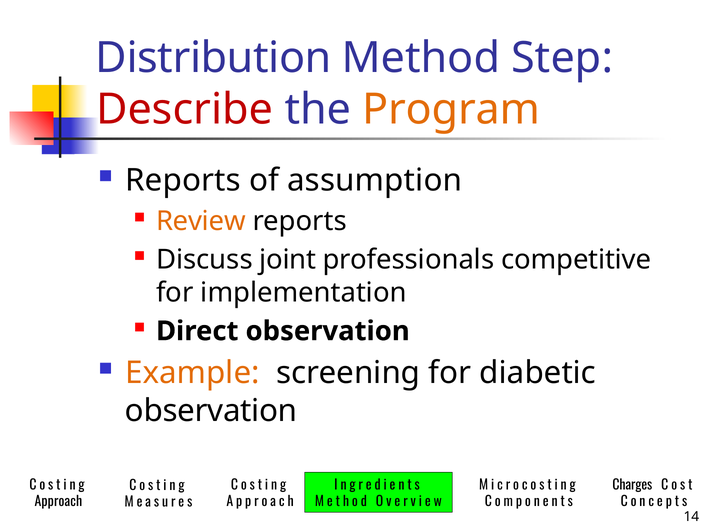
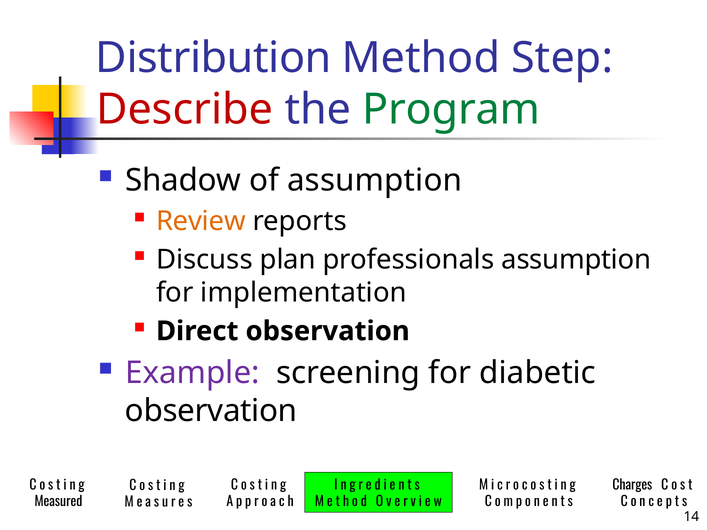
Program colour: orange -> green (451, 110)
Reports: Reports -> Shadow (183, 181)
joint: joint -> plan (288, 260)
professionals competitive: competitive -> assumption (576, 260)
Example colour: orange -> purple (192, 373)
Approach: Approach -> Measured (58, 502)
